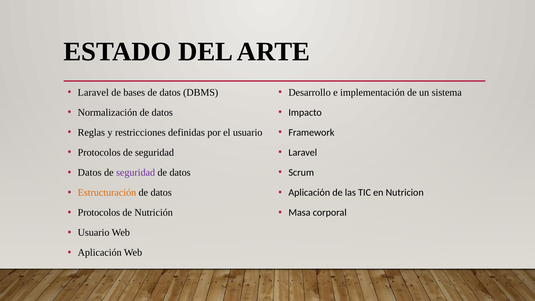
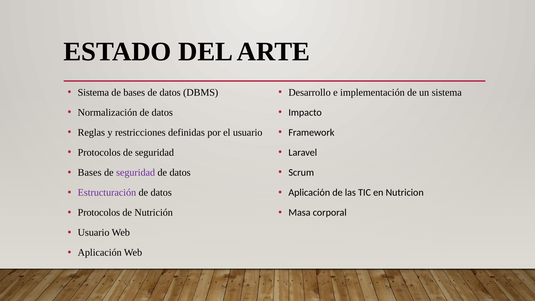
Laravel: Laravel -> Sistema (93, 92)
Datos: Datos -> Bases (90, 173)
Estructuración colour: orange -> purple (107, 193)
